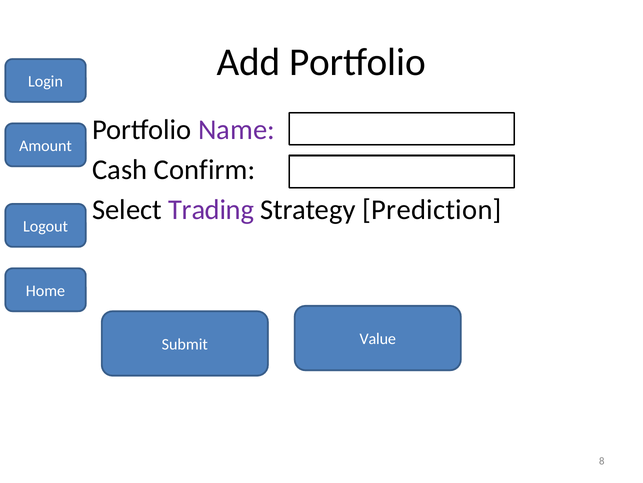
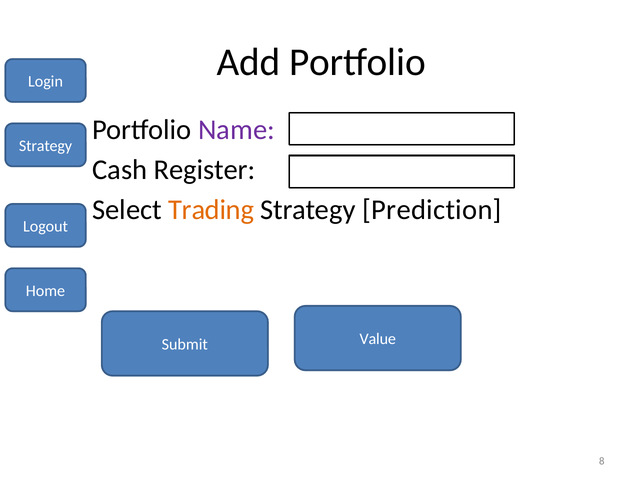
Amount: Amount -> Strategy (46, 146)
Confirm: Confirm -> Register (205, 170)
Trading colour: purple -> orange (211, 210)
